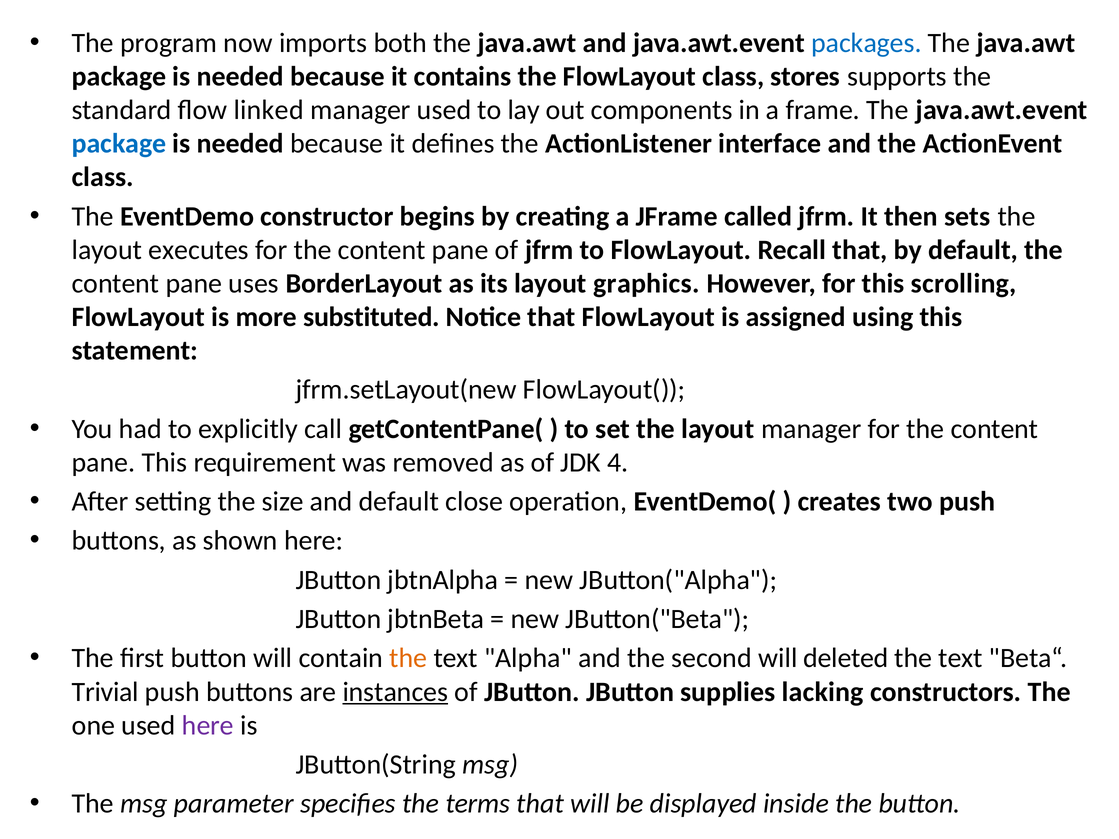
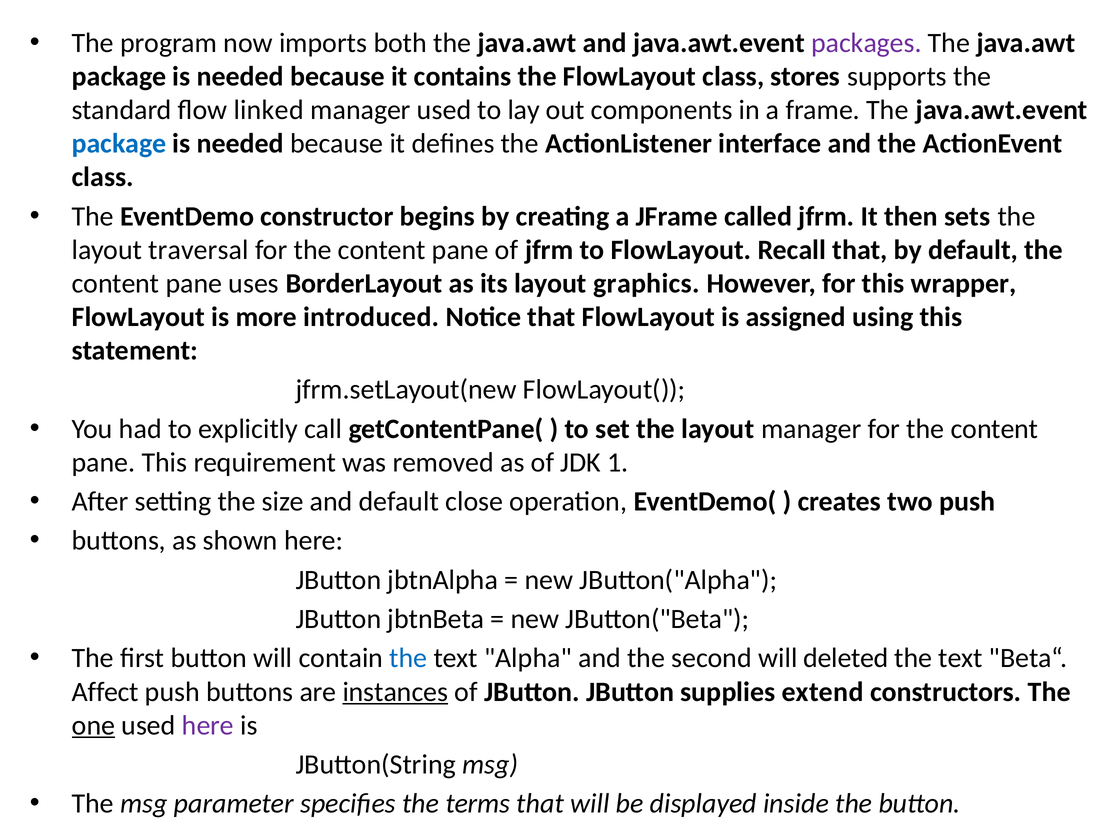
packages colour: blue -> purple (866, 43)
executes: executes -> traversal (199, 250)
scrolling: scrolling -> wrapper (964, 284)
substituted: substituted -> introduced (371, 317)
4: 4 -> 1 (618, 463)
the colour: orange -> blue (408, 658)
Trivial: Trivial -> Affect (105, 692)
lacking: lacking -> extend (823, 692)
one underline: none -> present (93, 726)
